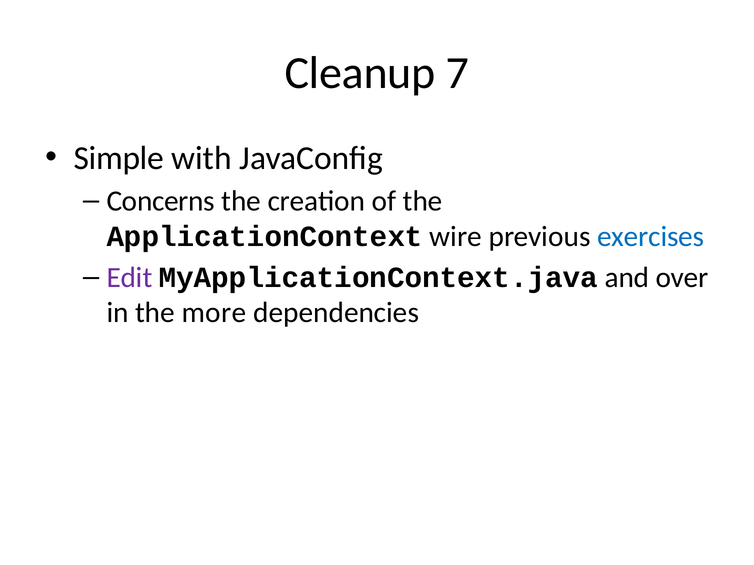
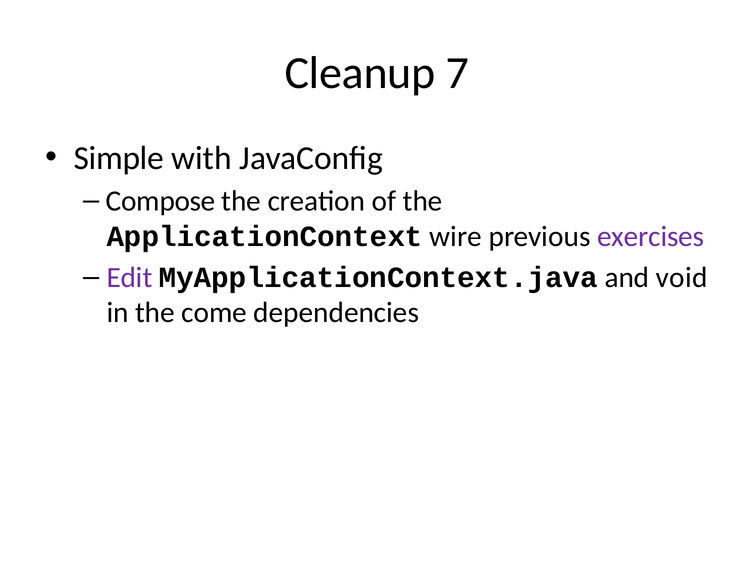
Concerns: Concerns -> Compose (161, 201)
exercises colour: blue -> purple (651, 237)
over: over -> void (682, 278)
more: more -> come (214, 313)
